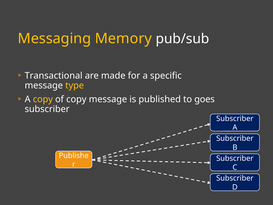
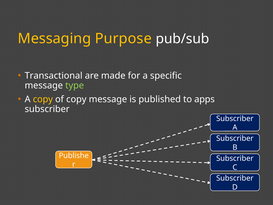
Memory: Memory -> Purpose (123, 39)
type colour: yellow -> light green (75, 85)
goes: goes -> apps (205, 99)
